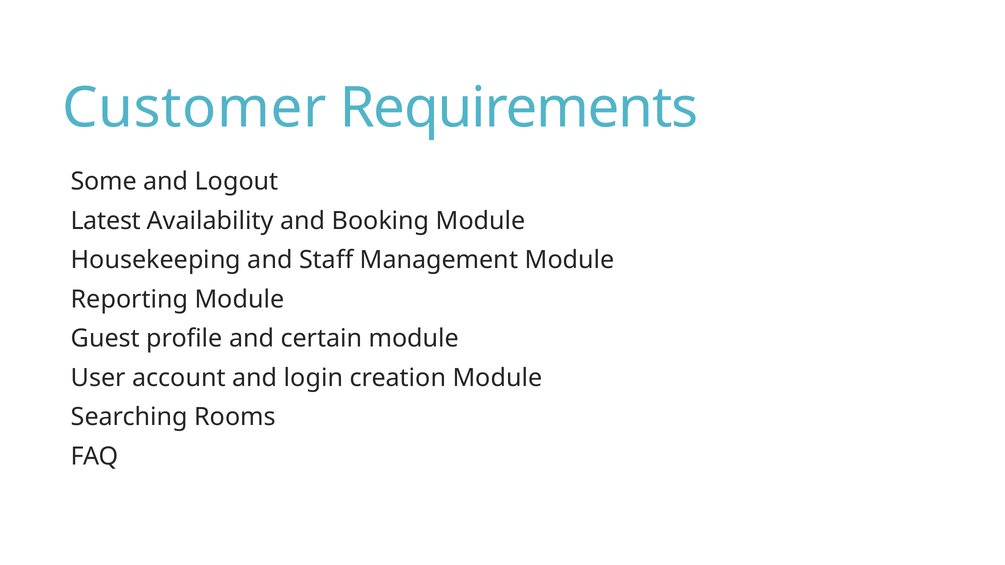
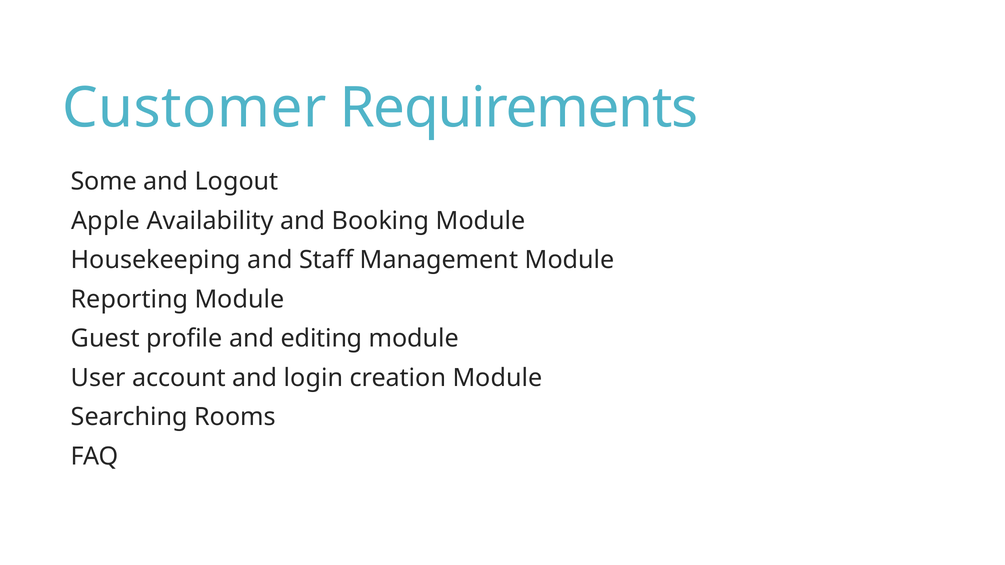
Latest: Latest -> Apple (105, 221)
certain: certain -> editing (322, 339)
